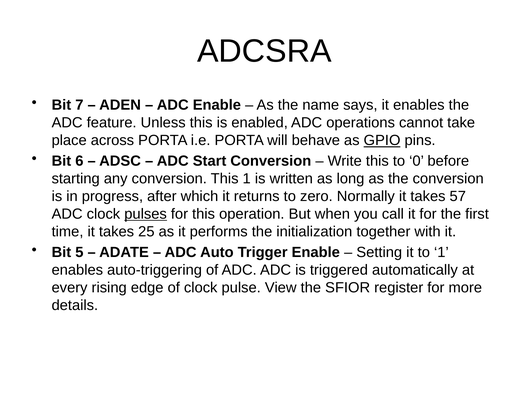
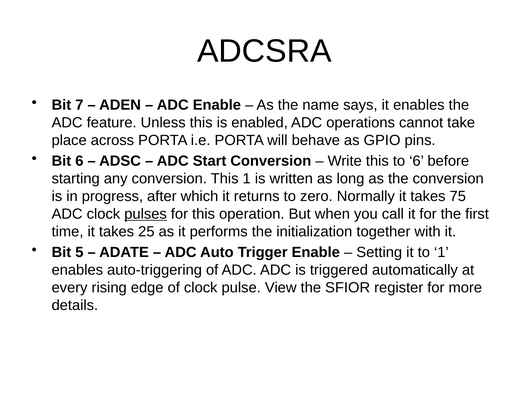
GPIO underline: present -> none (382, 140)
to 0: 0 -> 6 (417, 161)
57: 57 -> 75 (458, 196)
